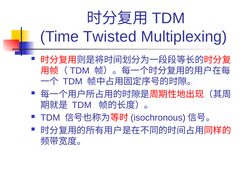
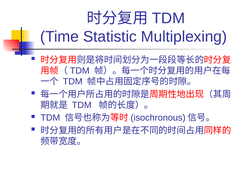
Twisted: Twisted -> Statistic (110, 37)
